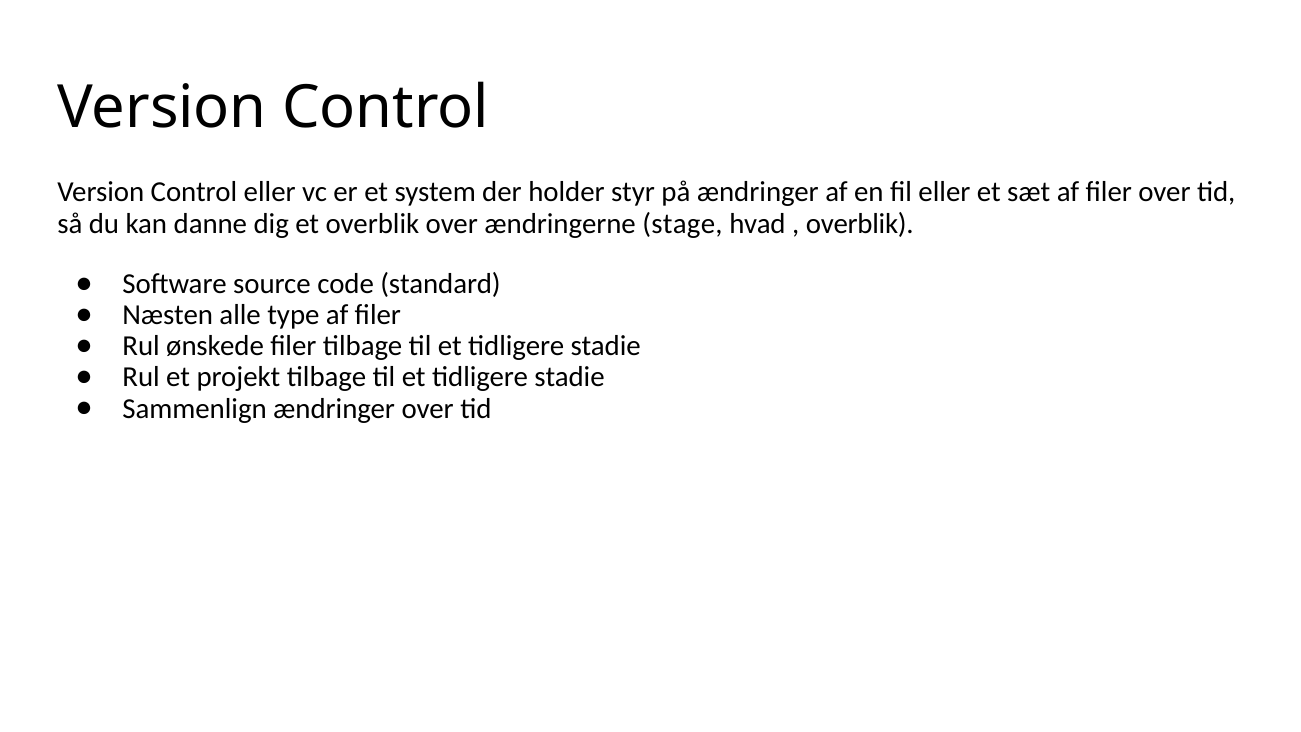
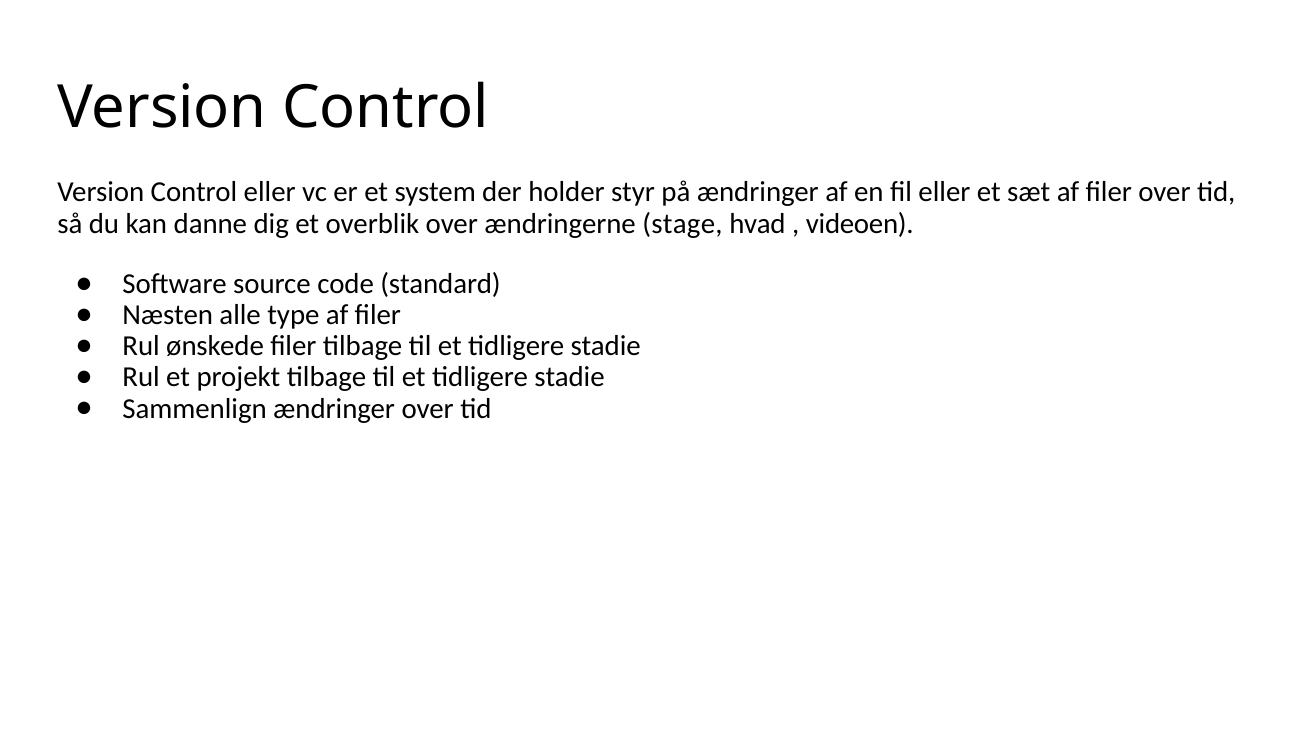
overblik: overblik -> videoen (860, 224)
